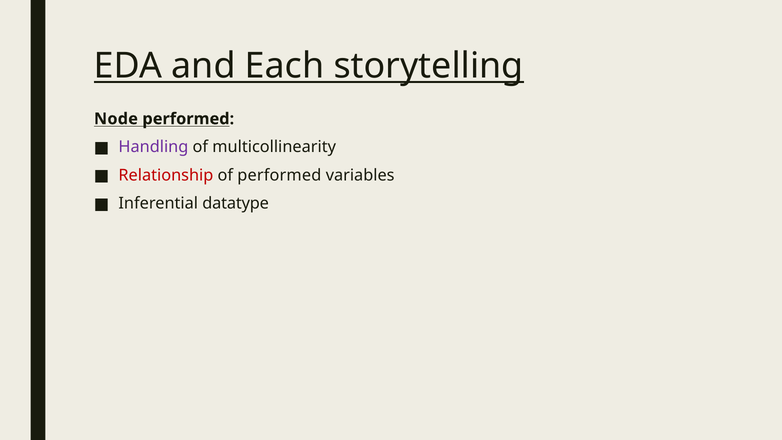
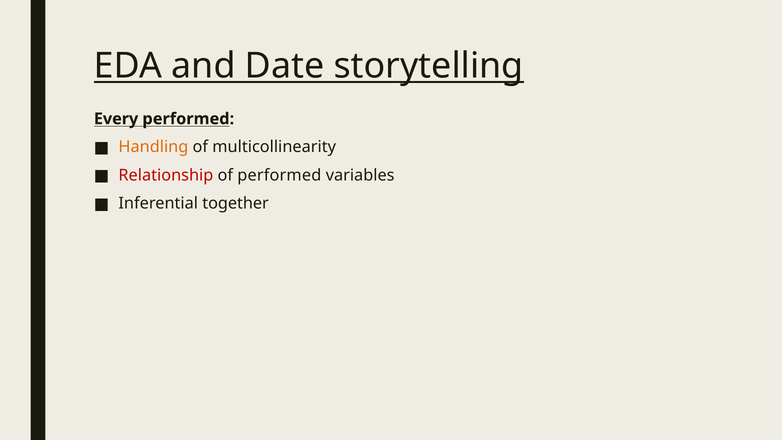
Each: Each -> Date (285, 66)
Node: Node -> Every (116, 119)
Handling colour: purple -> orange (153, 147)
datatype: datatype -> together (236, 203)
